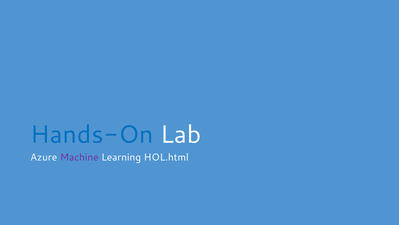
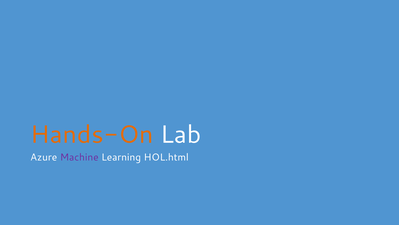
Hands-On colour: blue -> orange (92, 134)
